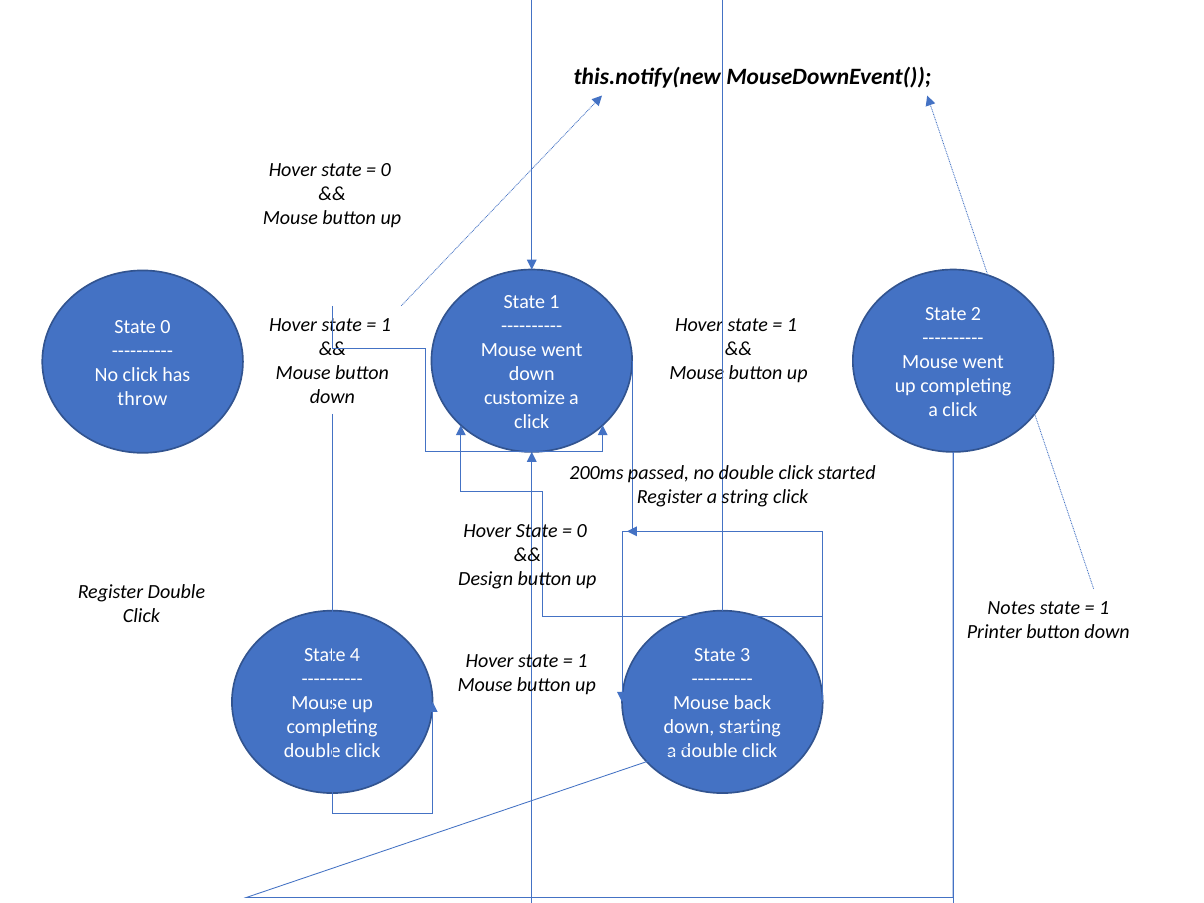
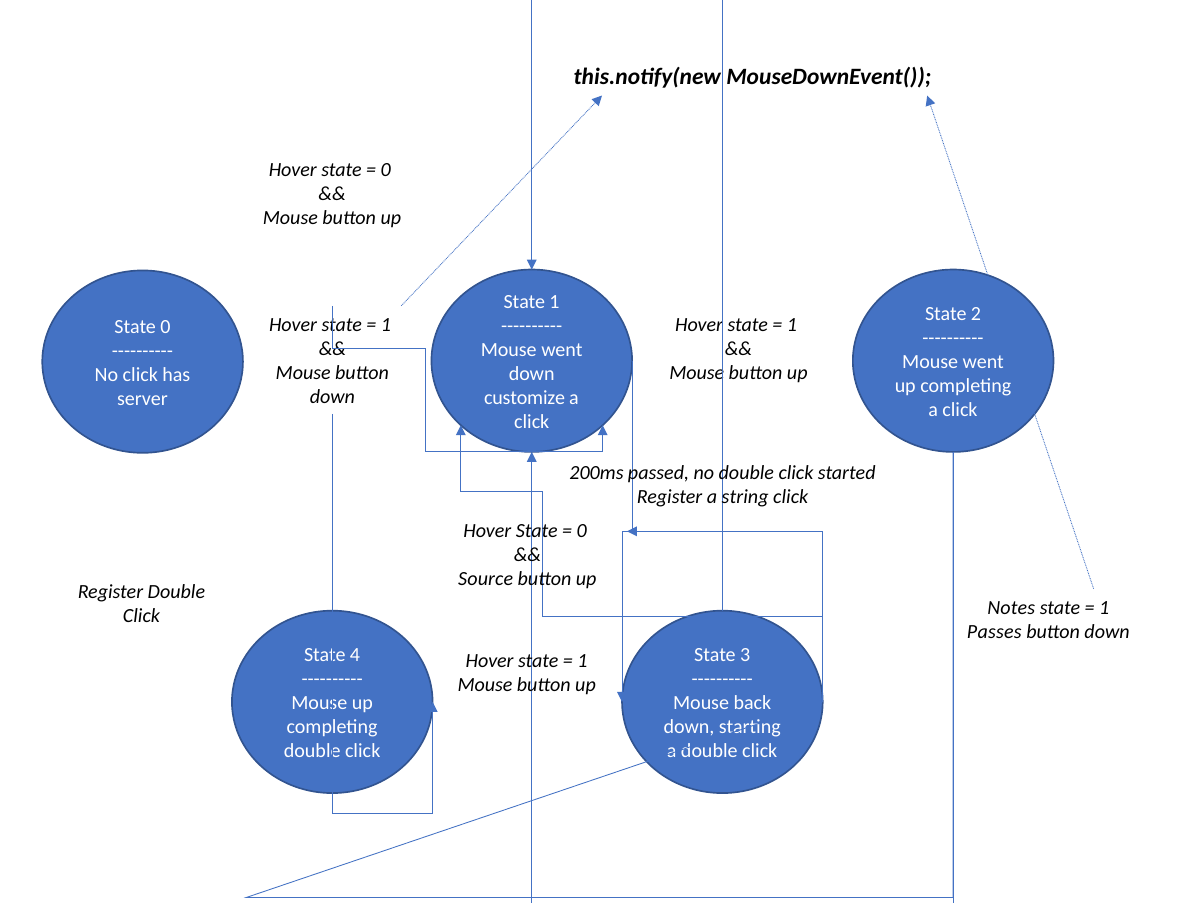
throw: throw -> server (142, 399)
Design: Design -> Source (486, 579)
Printer: Printer -> Passes (994, 632)
